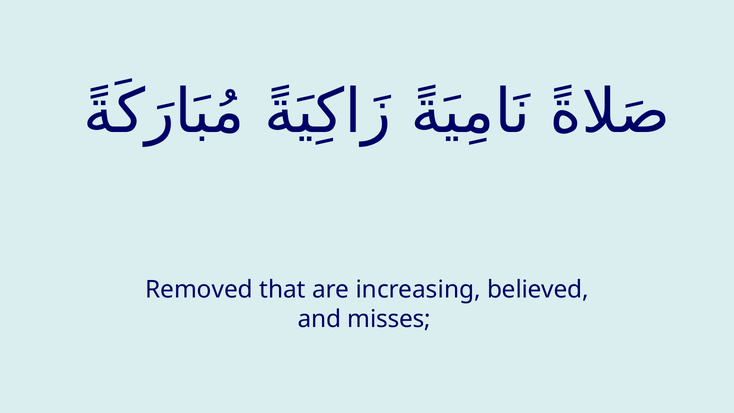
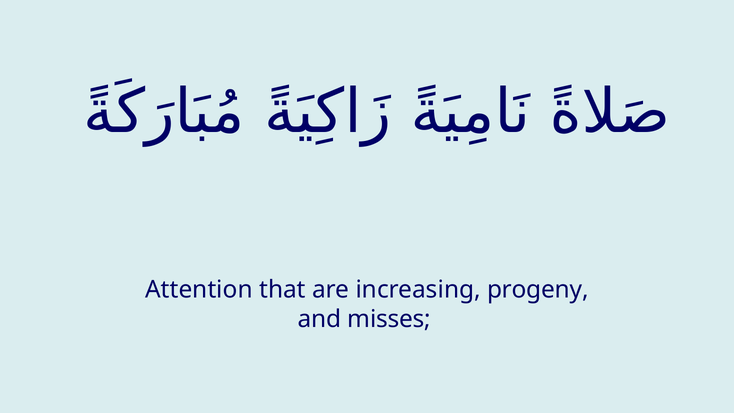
Removed: Removed -> Attention (199, 290)
believed: believed -> progeny (538, 290)
